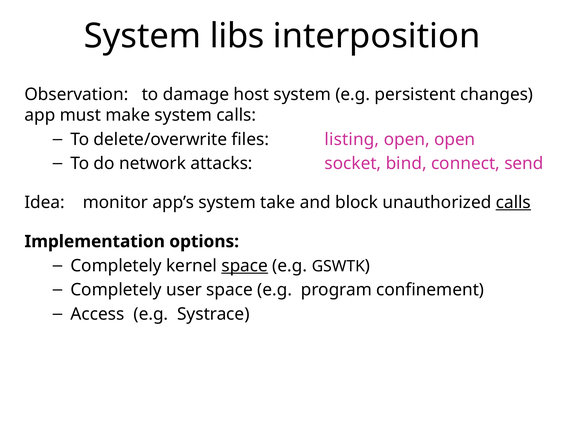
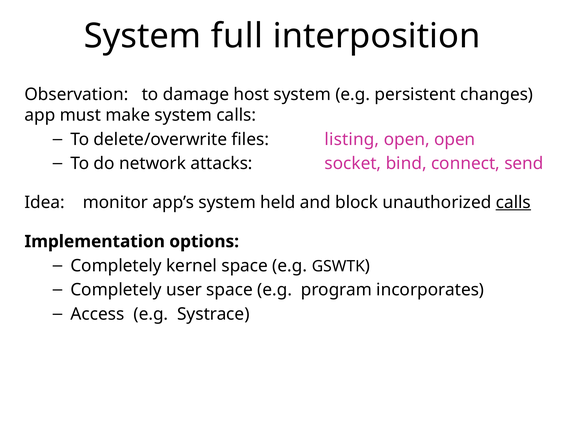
libs: libs -> full (237, 36)
take: take -> held (278, 202)
space underline: present -> none (245, 266)
confinement: confinement -> incorporates (430, 290)
